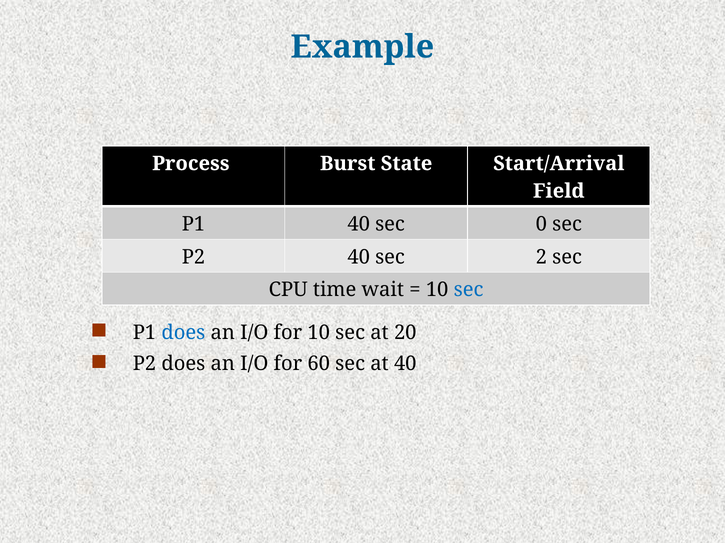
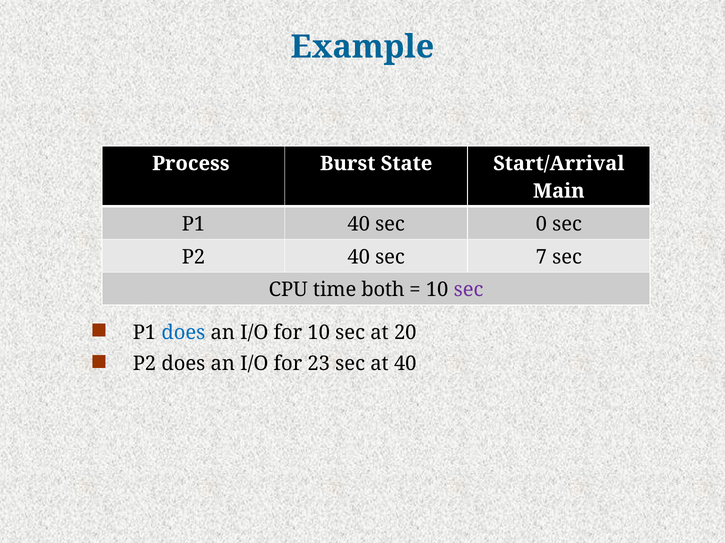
Field: Field -> Main (559, 191)
2: 2 -> 7 (541, 257)
wait: wait -> both (383, 290)
sec colour: blue -> purple (469, 290)
60: 60 -> 23 (319, 364)
